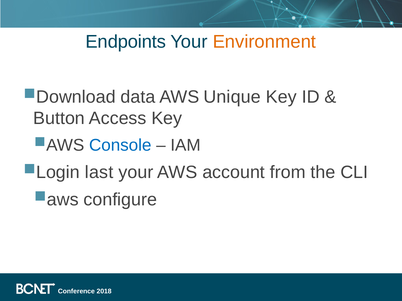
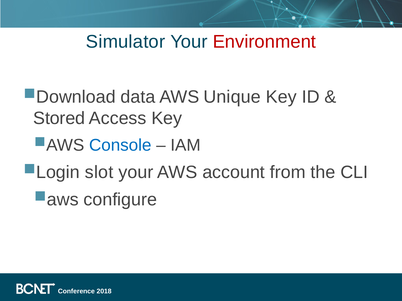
Endpoints: Endpoints -> Simulator (126, 42)
Environment colour: orange -> red (264, 42)
Button: Button -> Stored (59, 119)
last: last -> slot (99, 172)
